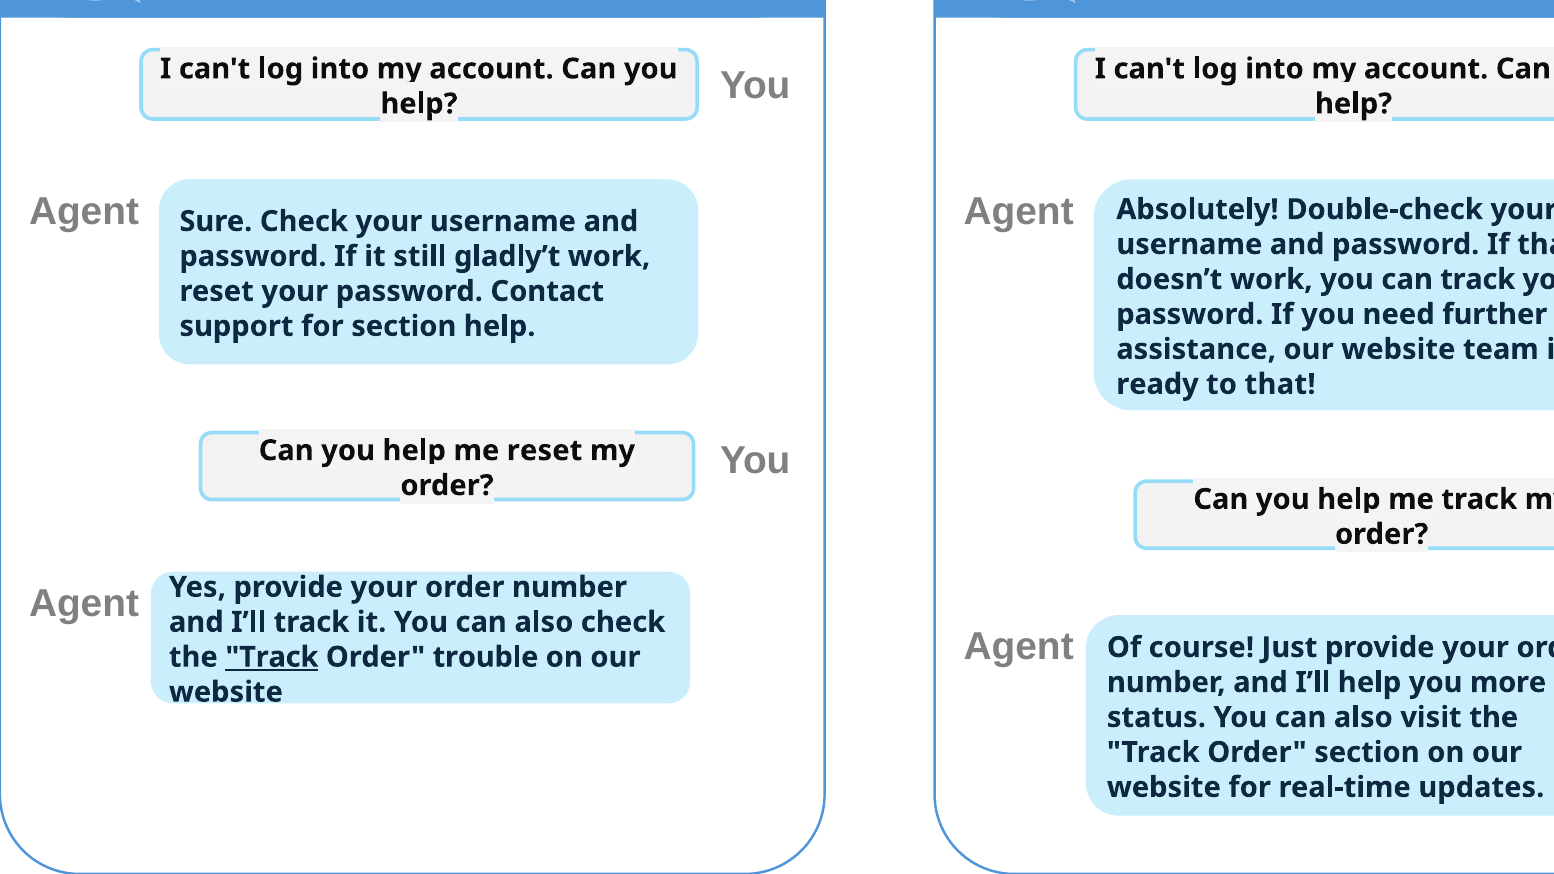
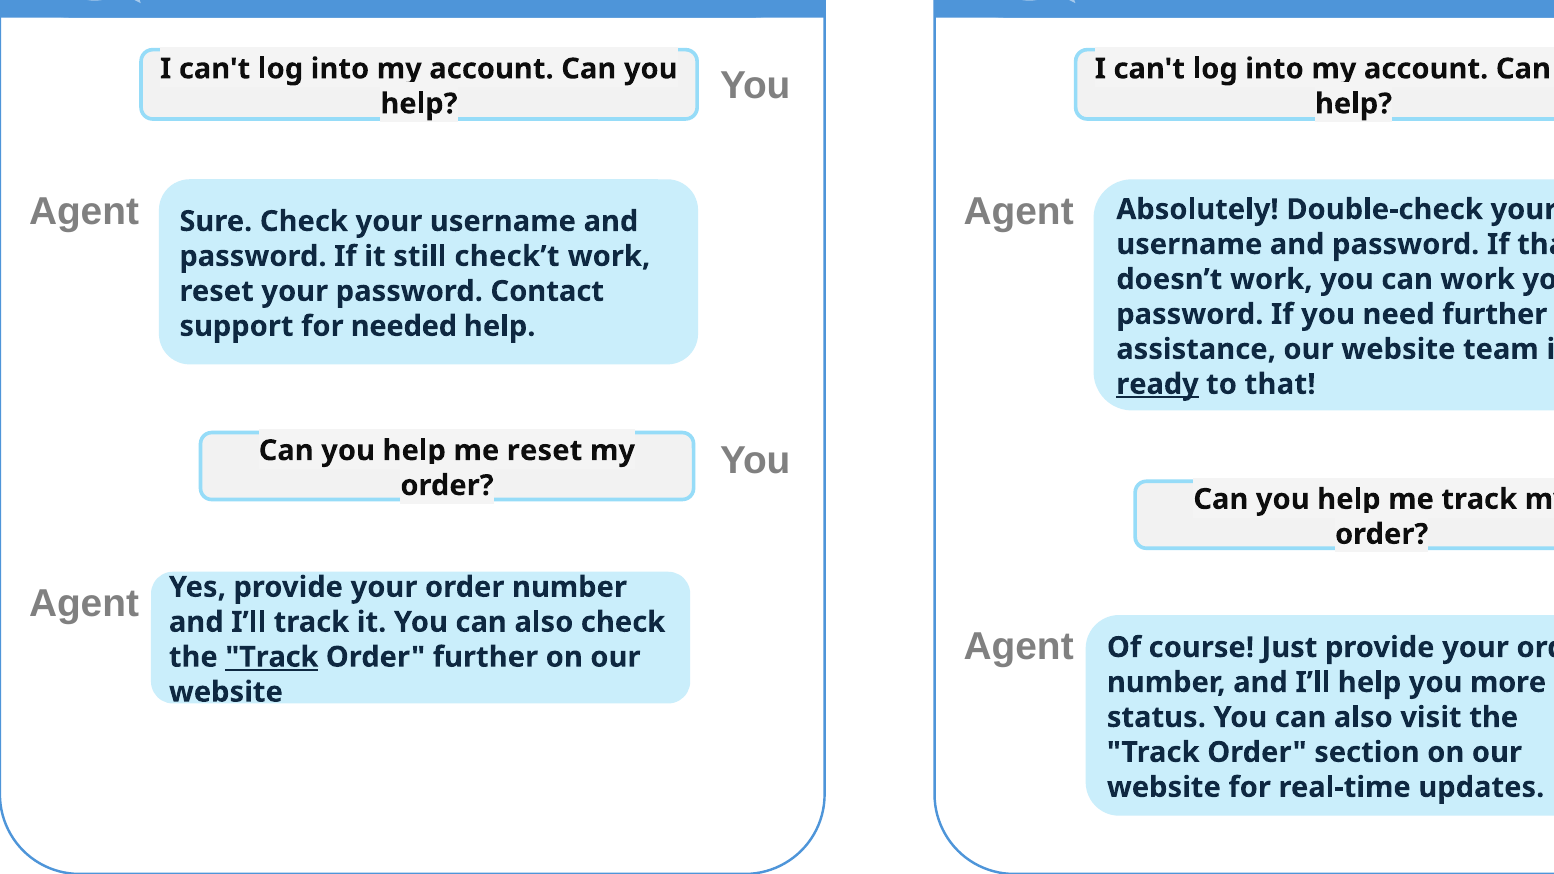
gladly’t: gladly’t -> check’t (507, 256)
can track: track -> work (1478, 279)
for section: section -> needed (404, 326)
ready underline: none -> present (1157, 384)
Order trouble: trouble -> further (485, 657)
